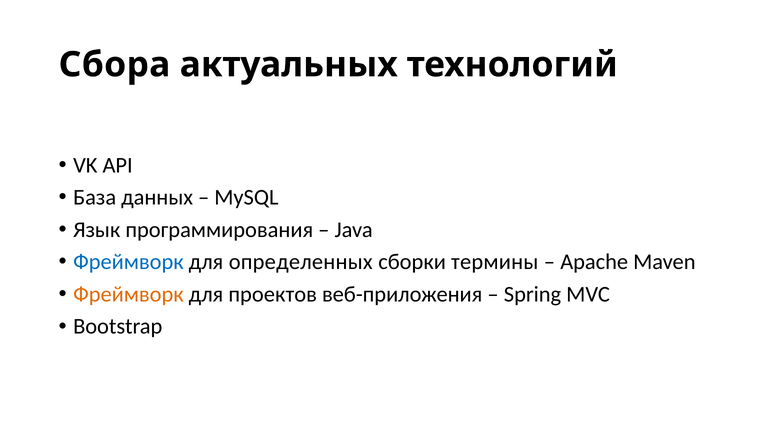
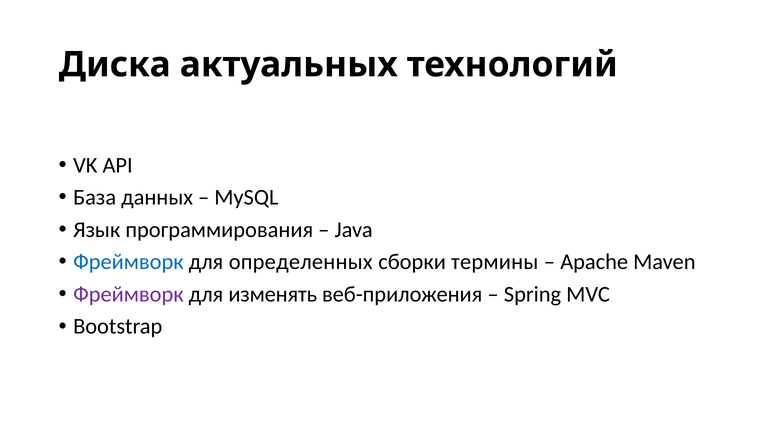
Сбора: Сбора -> Диска (115, 65)
Фреймворк colour: orange -> purple (128, 294)
проектов: проектов -> изменять (273, 294)
